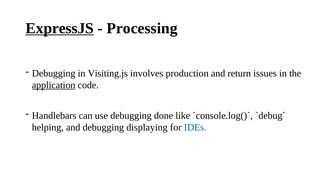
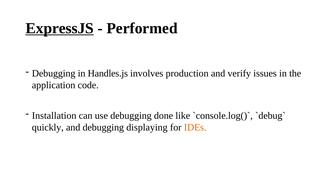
Processing: Processing -> Performed (142, 28)
Visiting.js: Visiting.js -> Handles.js (108, 73)
return: return -> verify (239, 73)
application underline: present -> none (54, 85)
Handlebars: Handlebars -> Installation (54, 116)
helping: helping -> quickly (48, 127)
IDEs colour: blue -> orange (195, 127)
